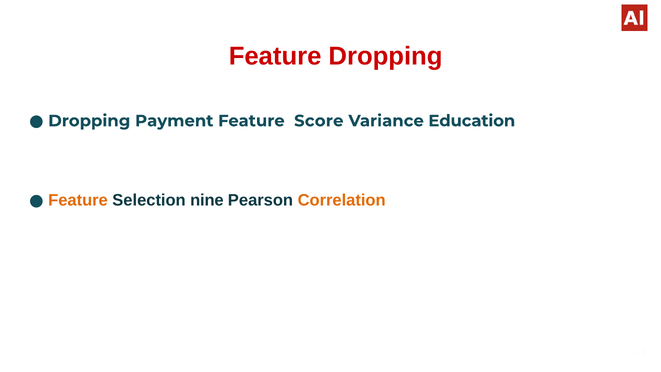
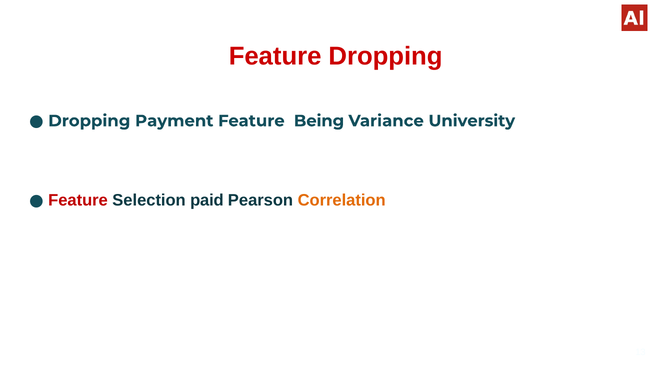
Score: Score -> Being (319, 121)
Education: Education -> University (472, 121)
Feature colour: orange -> red (78, 200)
nine: nine -> paid (207, 200)
